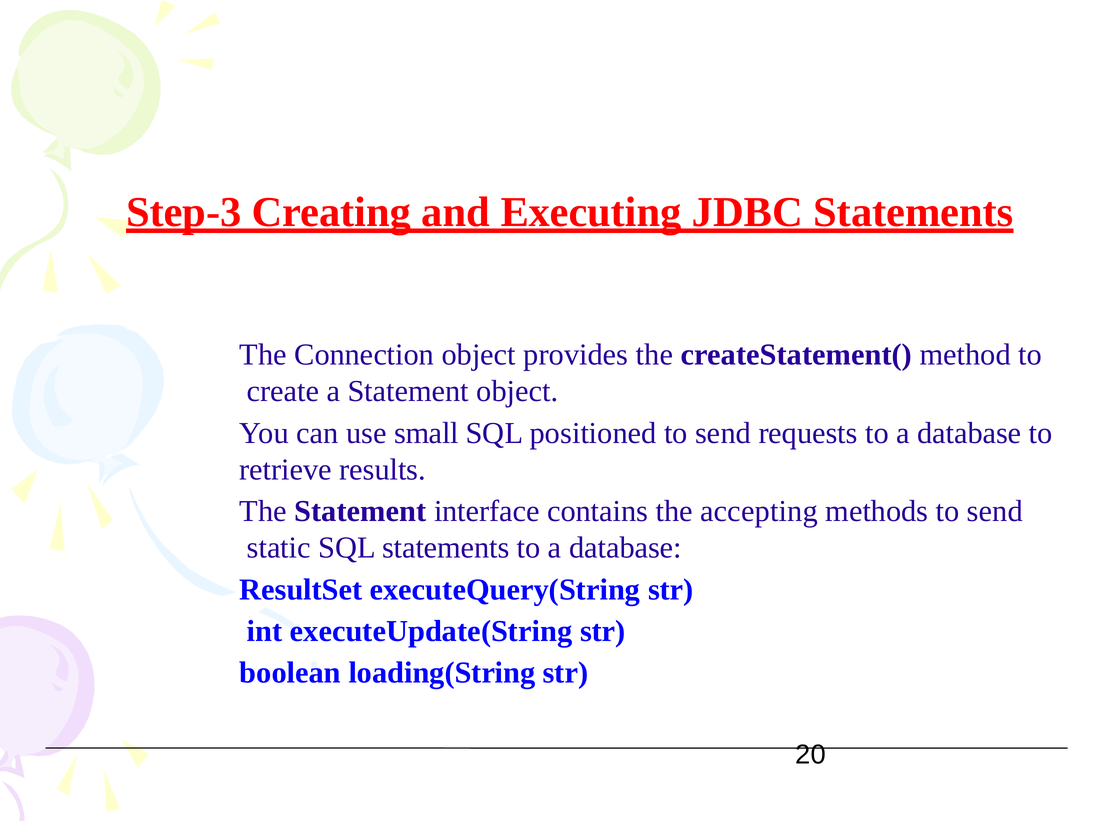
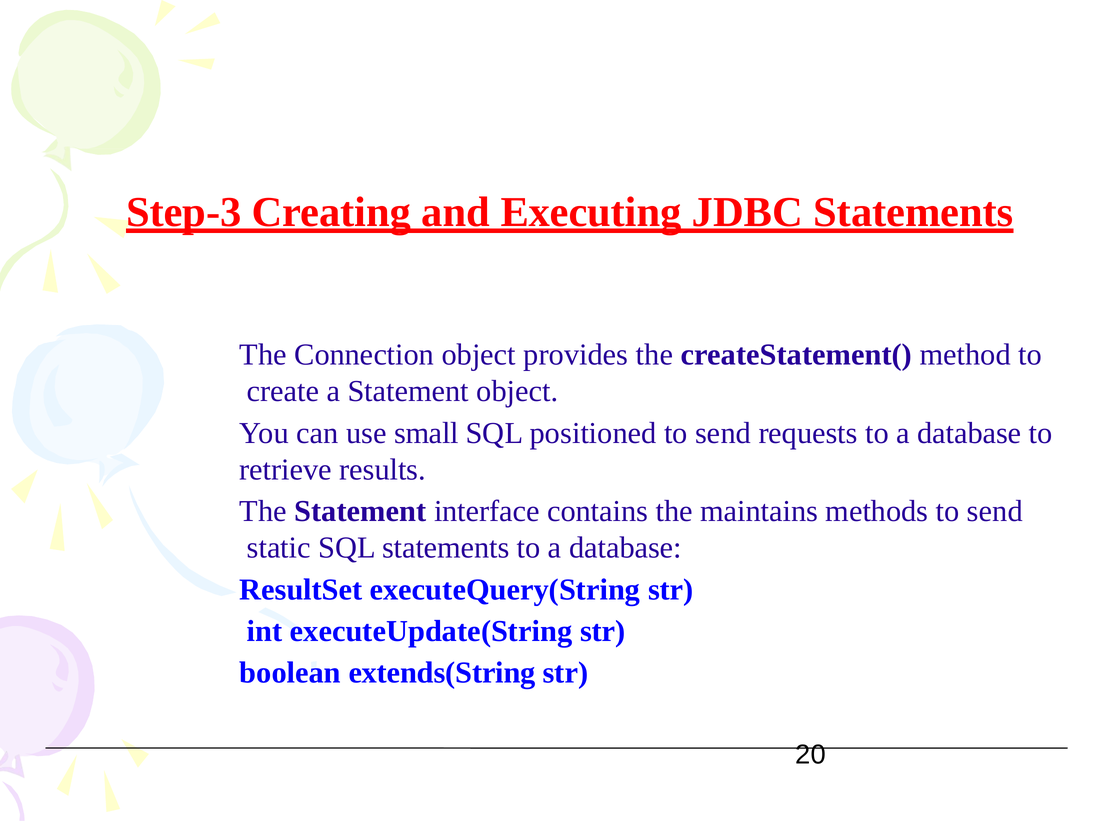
accepting: accepting -> maintains (759, 512)
loading(String: loading(String -> extends(String (442, 673)
